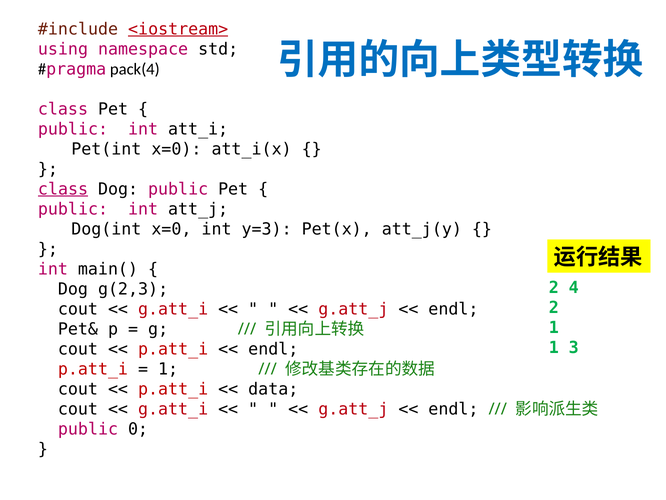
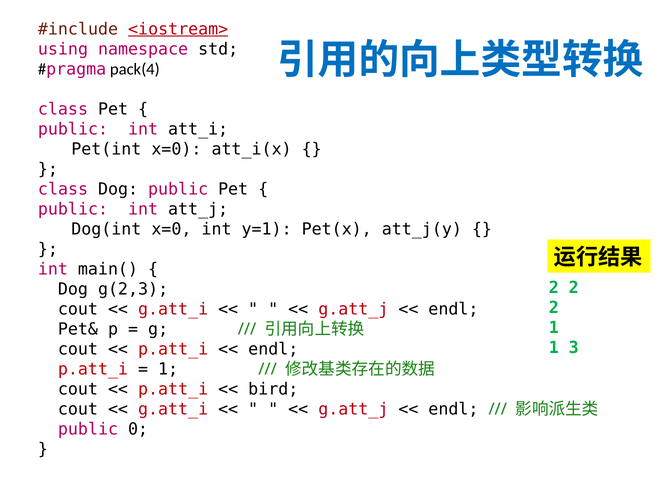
class underline: present -> none (63, 189)
y=3: y=3 -> y=1 (267, 229)
4: 4 -> 2 (574, 287)
data: data -> bird (273, 389)
